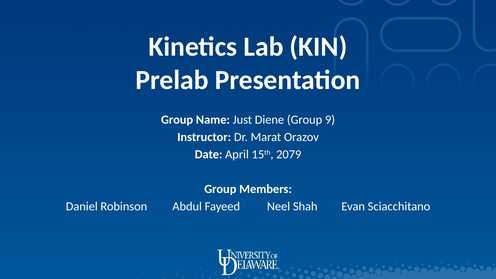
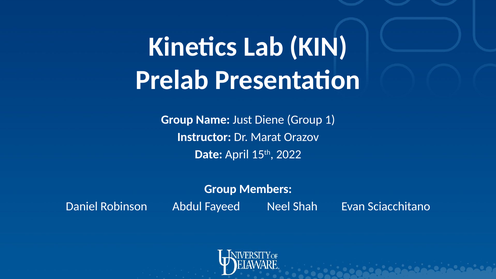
9: 9 -> 1 (330, 120)
2079: 2079 -> 2022 (289, 154)
